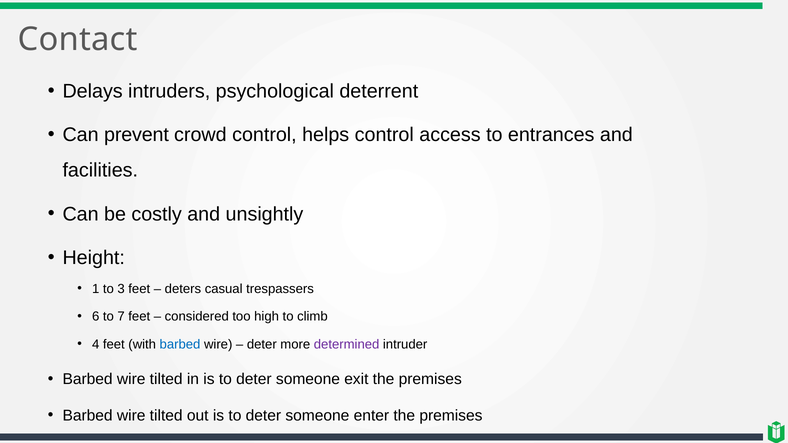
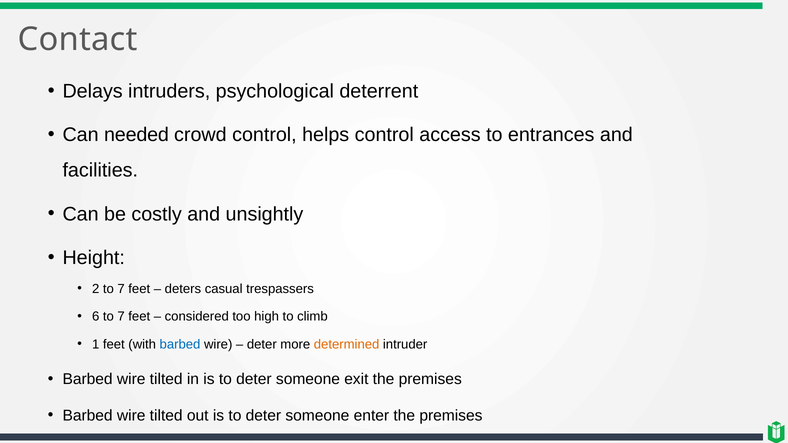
prevent: prevent -> needed (136, 135)
1: 1 -> 2 (96, 289)
3: 3 -> 7 (121, 289)
4: 4 -> 1 (96, 344)
determined colour: purple -> orange (347, 344)
